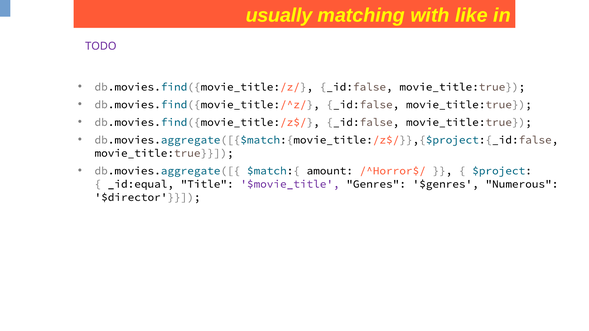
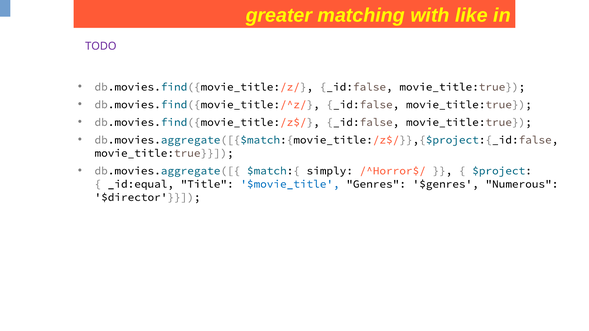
usually: usually -> greater (279, 15)
amount: amount -> simply (330, 171)
$movie_title colour: purple -> blue (290, 184)
